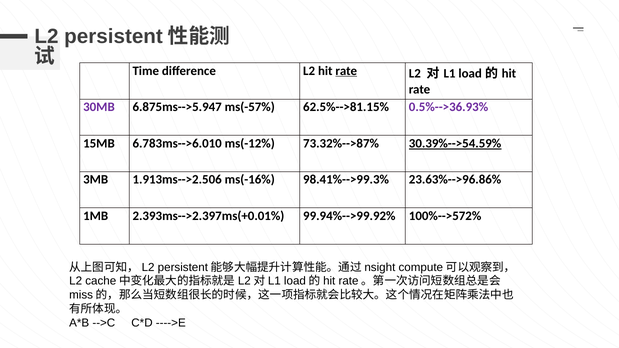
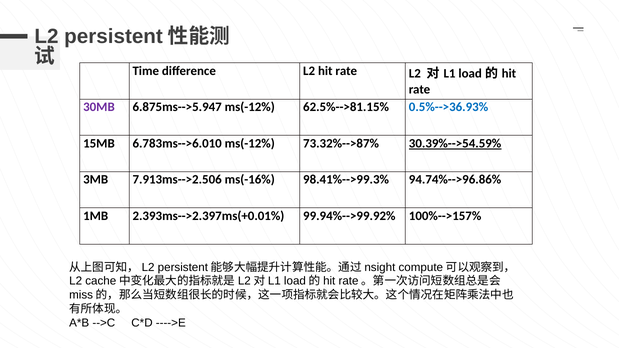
rate underline: present -> none (346, 71)
6.875ms-->5.947 ms(-57%: ms(-57% -> ms(-12% (250, 107)
0.5%-->36.93% colour: purple -> blue (449, 107)
1.913ms-->2.506: 1.913ms-->2.506 -> 7.913ms-->2.506 (177, 180)
23.63%-->96.86%: 23.63%-->96.86% -> 94.74%-->96.86% (455, 180)
100%-->572%: 100%-->572% -> 100%-->157% (445, 216)
